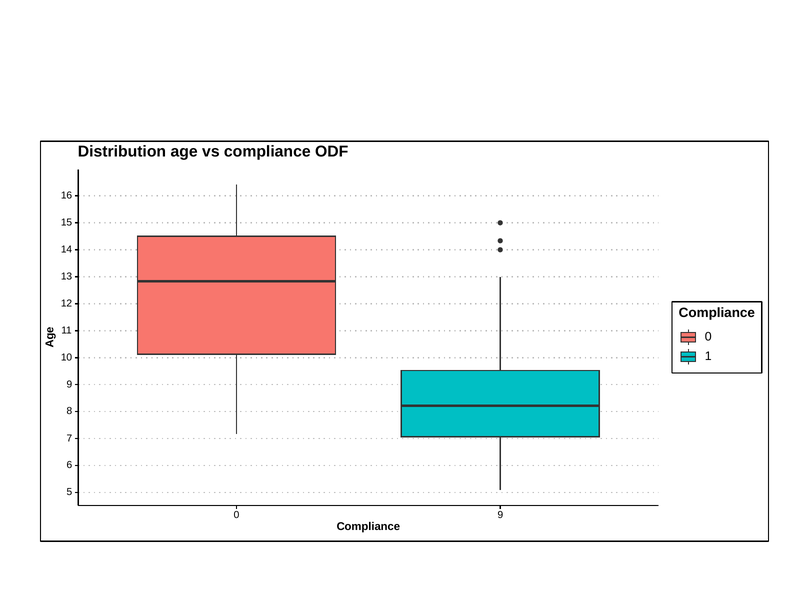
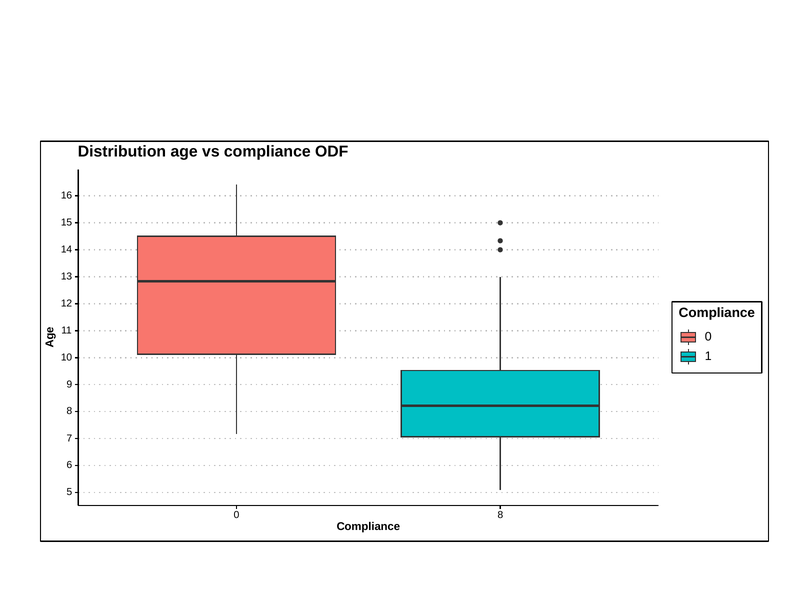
0 9: 9 -> 8 (500, 515)
